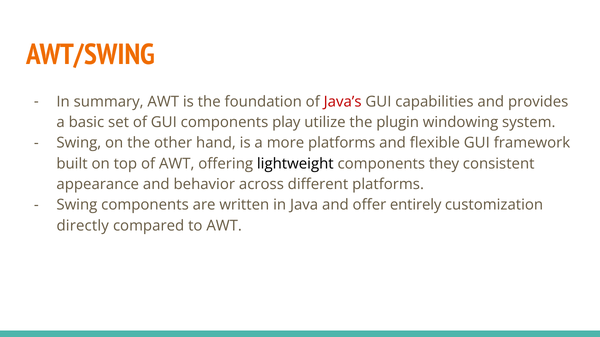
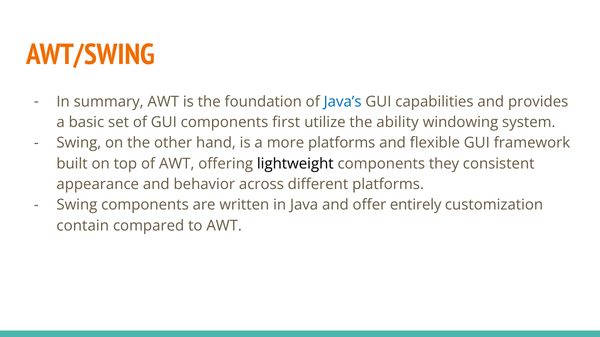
Java’s colour: red -> blue (343, 102)
play: play -> first (286, 123)
plugin: plugin -> ability (398, 123)
directly: directly -> contain (83, 226)
